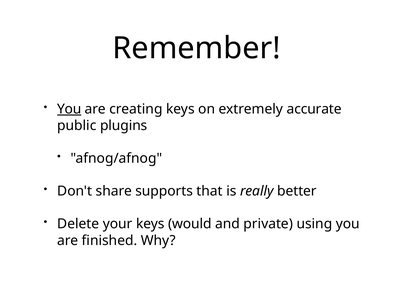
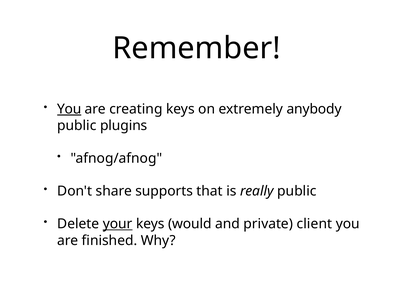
accurate: accurate -> anybody (314, 109)
really better: better -> public (297, 191)
your underline: none -> present (118, 224)
using: using -> client (314, 224)
